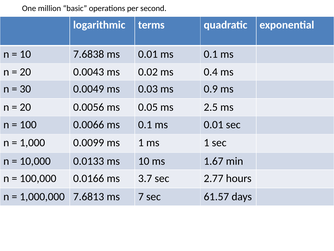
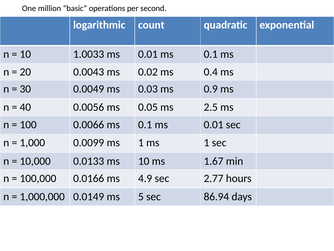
terms: terms -> count (151, 25)
7.6838: 7.6838 -> 1.0033 (89, 54)
20: 20 -> 40 (25, 107)
3.7: 3.7 -> 4.9 (145, 178)
7.6813: 7.6813 -> 0.0149 (89, 196)
7: 7 -> 5 (141, 196)
61.57: 61.57 -> 86.94 (216, 196)
